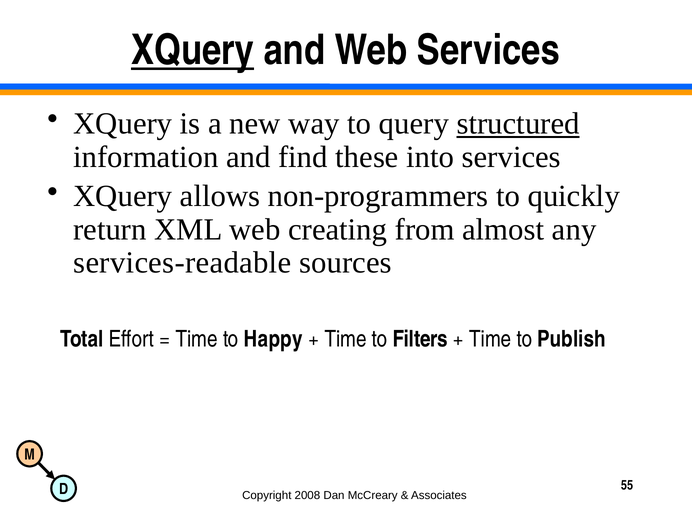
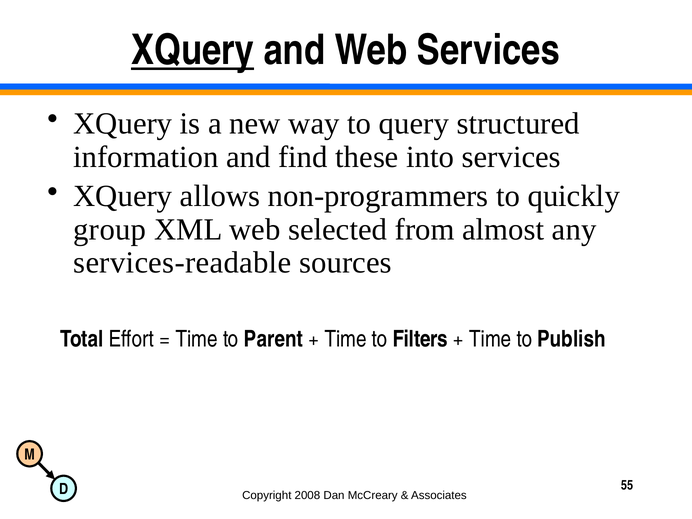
structured underline: present -> none (518, 124)
return: return -> group (110, 230)
creating: creating -> selected (338, 230)
Happy: Happy -> Parent (273, 339)
